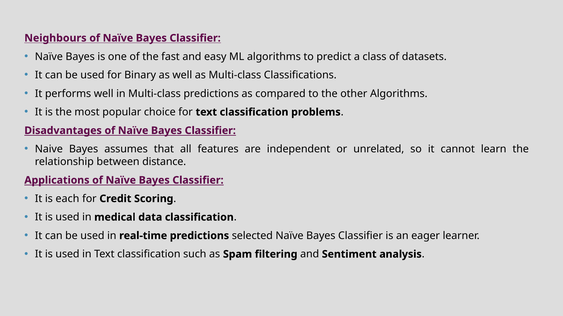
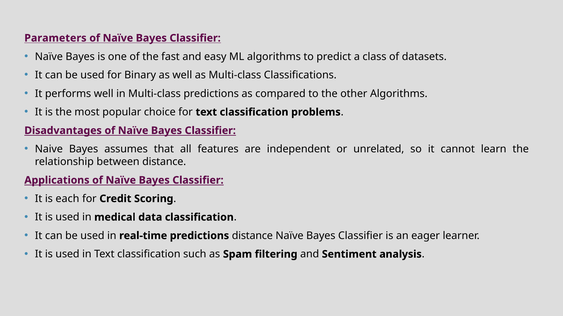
Neighbours: Neighbours -> Parameters (55, 38)
predictions selected: selected -> distance (252, 236)
